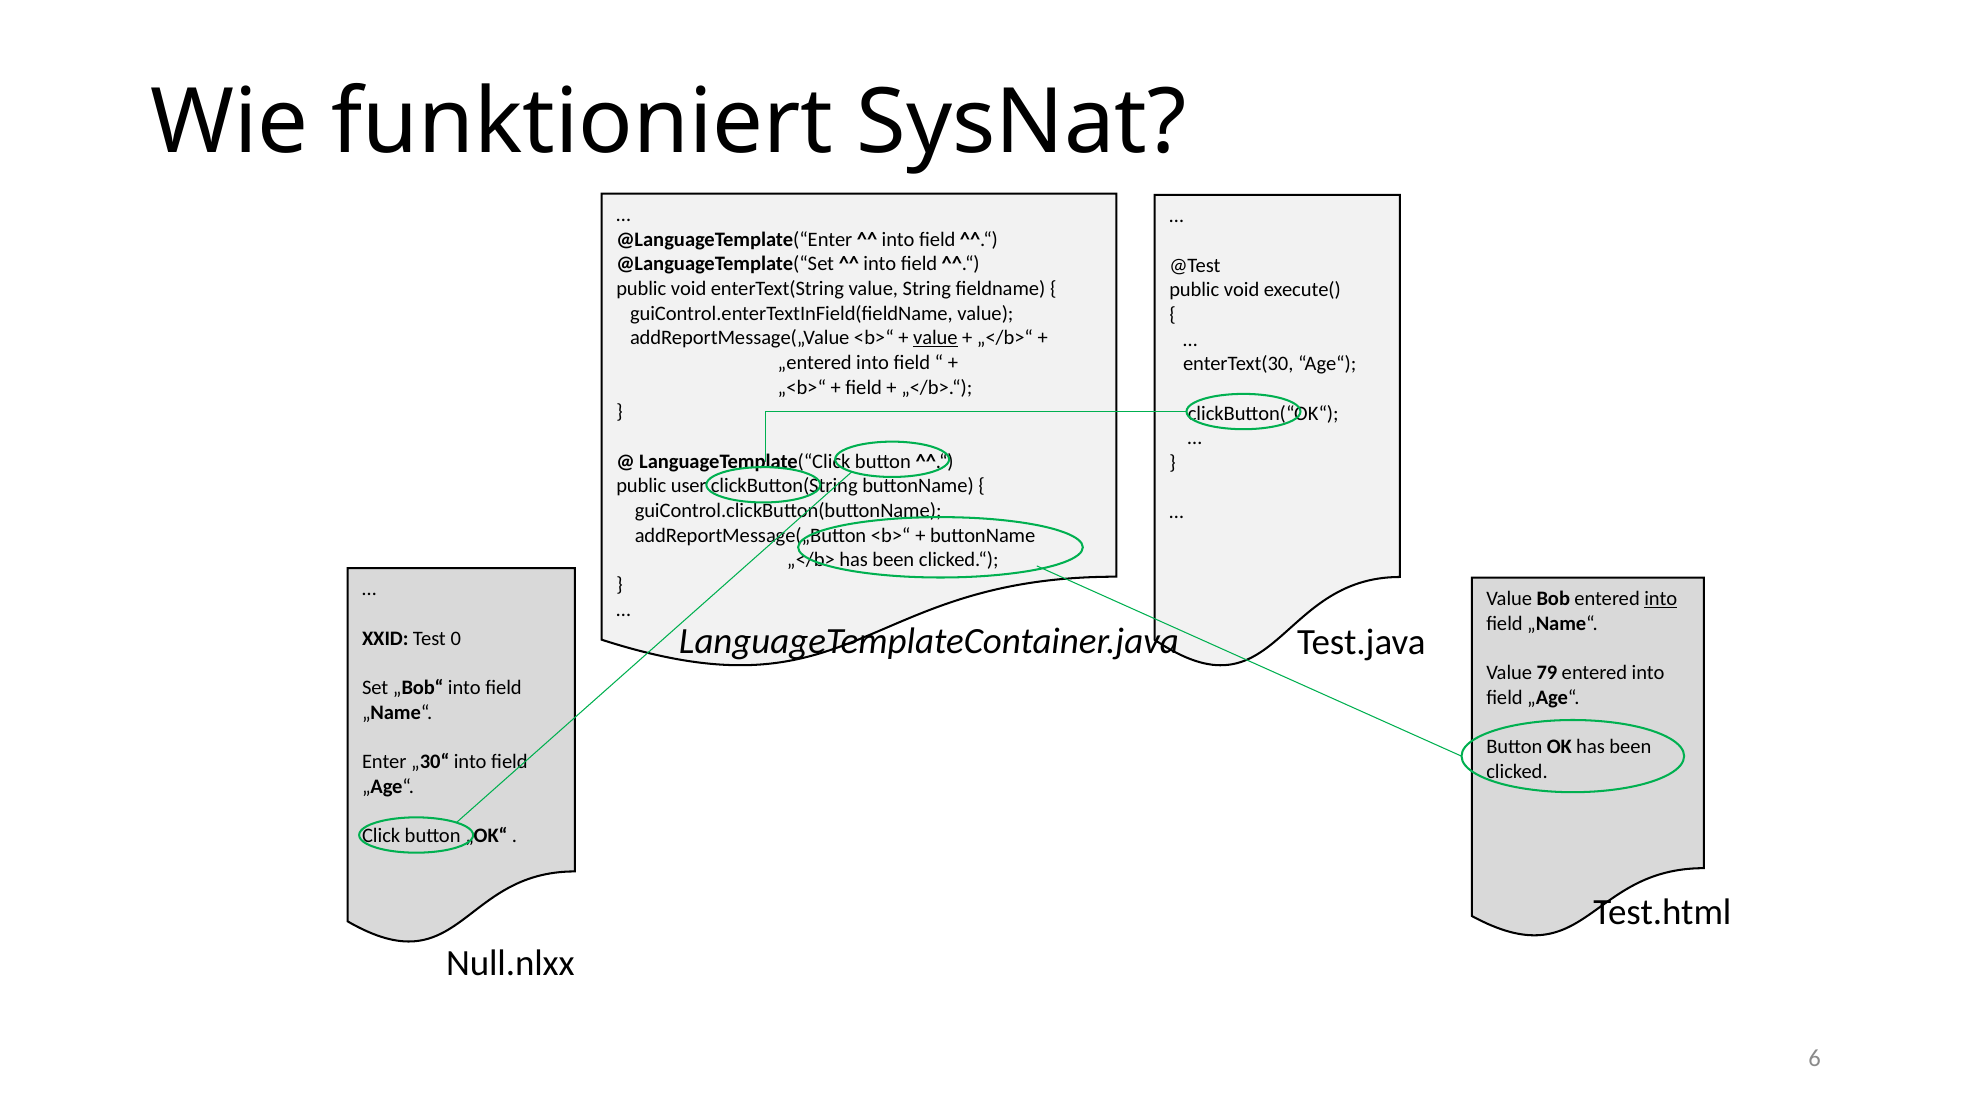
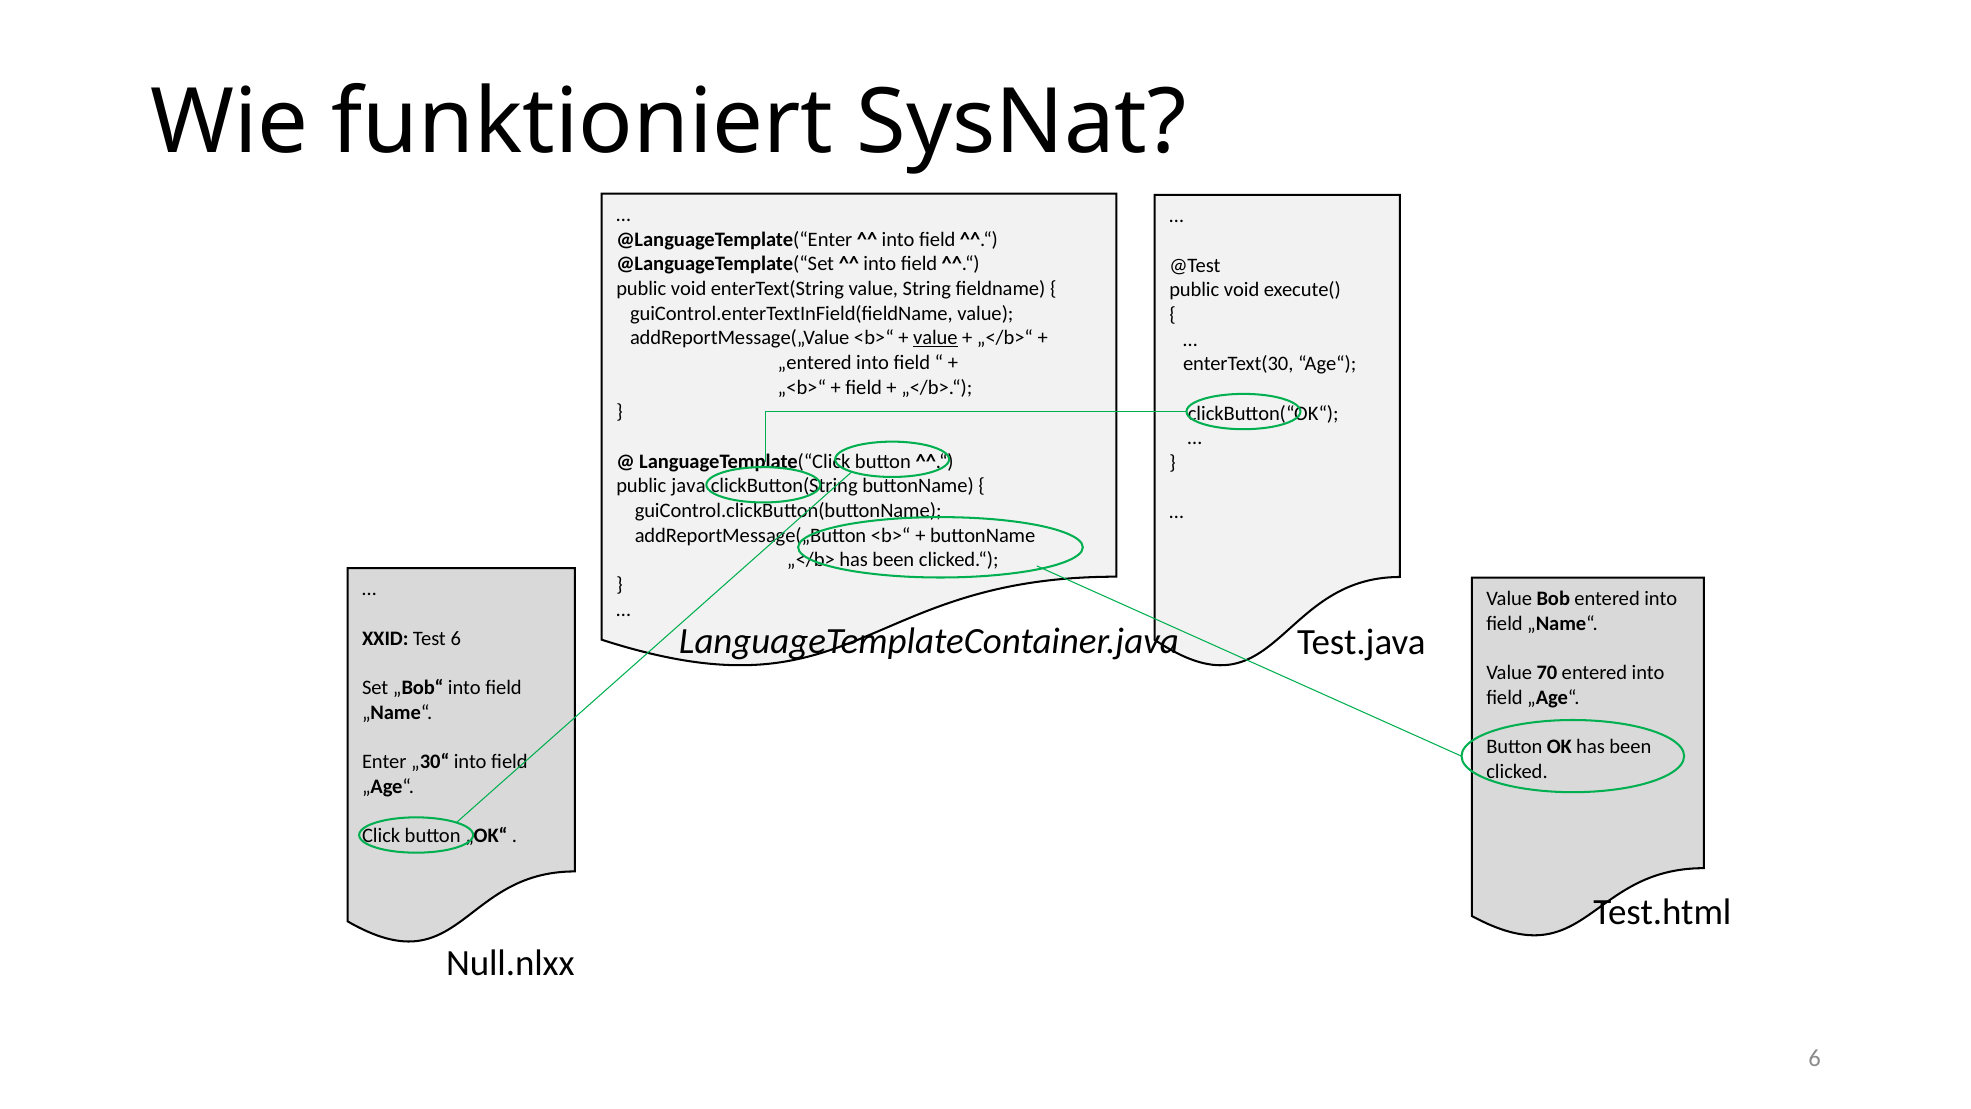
user: user -> java (689, 486)
into underline: present -> none (1661, 598)
Test 0: 0 -> 6 (456, 638)
79: 79 -> 70 (1547, 672)
